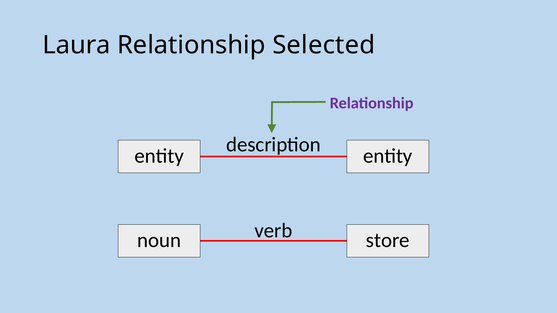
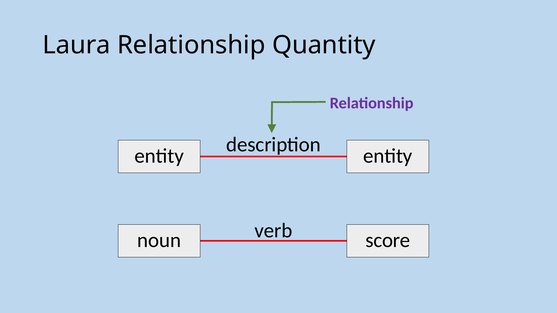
Selected: Selected -> Quantity (324, 45)
store: store -> score (388, 241)
